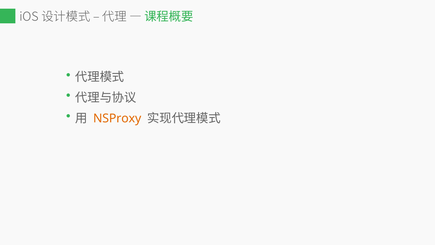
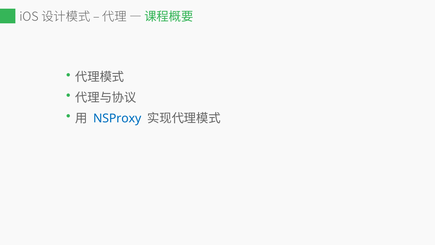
NSProxy colour: orange -> blue (117, 118)
